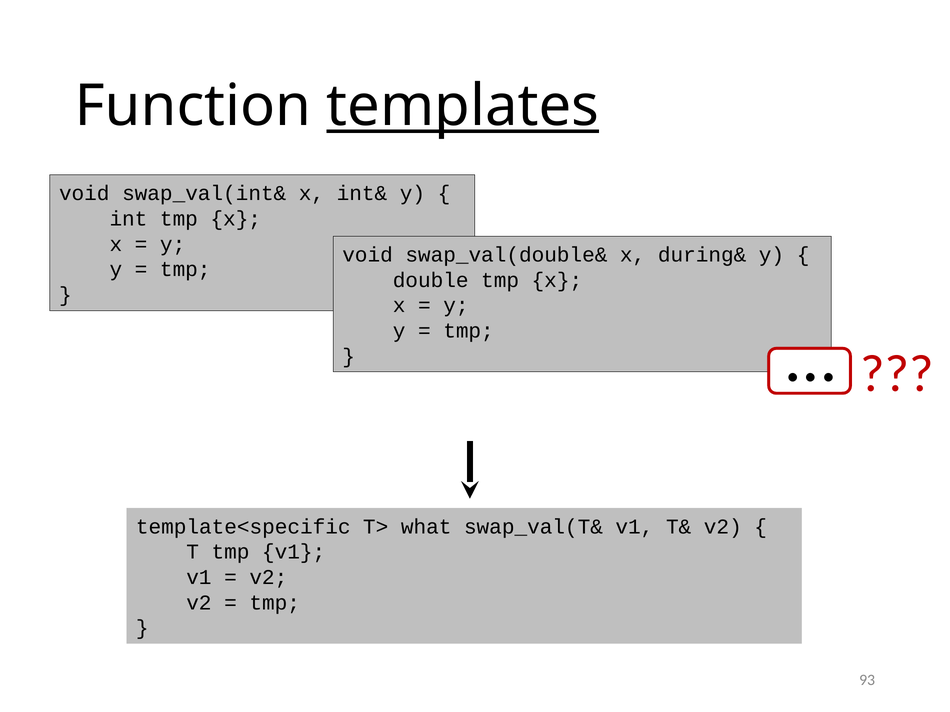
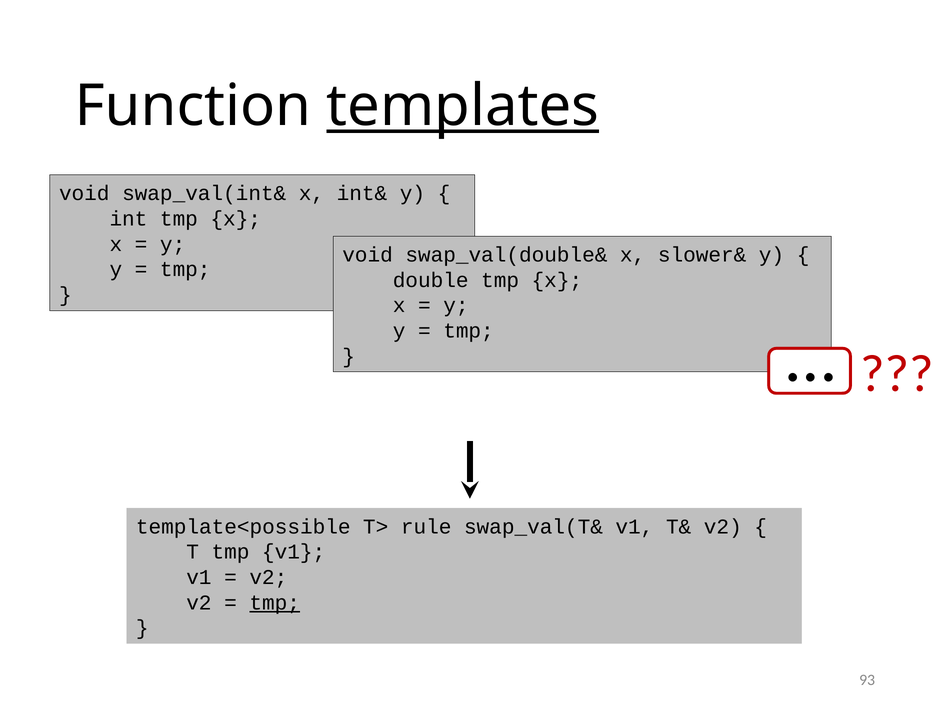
during&: during& -> slower& (702, 255)
template<specific: template<specific -> template<possible (243, 527)
what: what -> rule (426, 527)
tmp underline: none -> present (275, 603)
